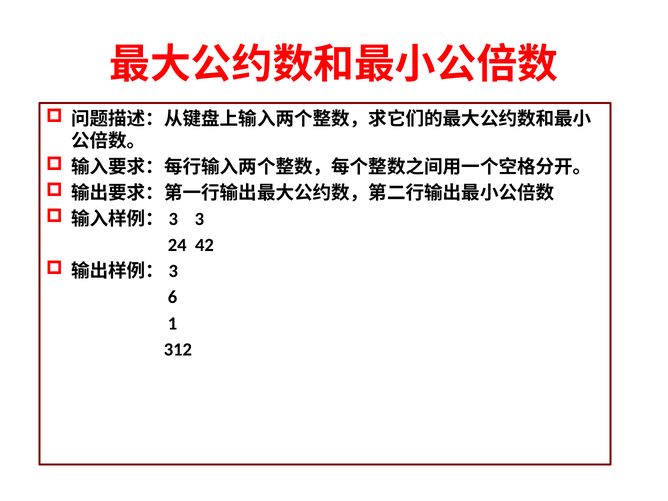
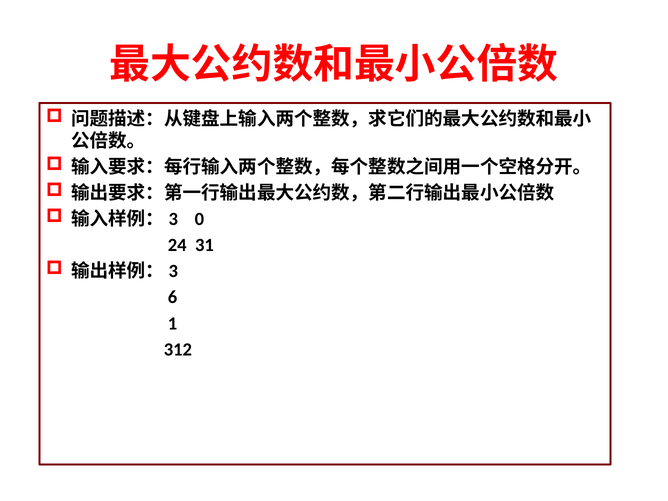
3: 3 -> 0 (199, 219)
42: 42 -> 31 (204, 245)
